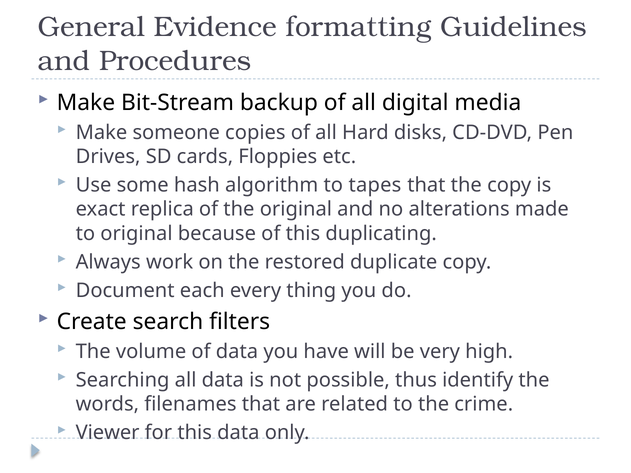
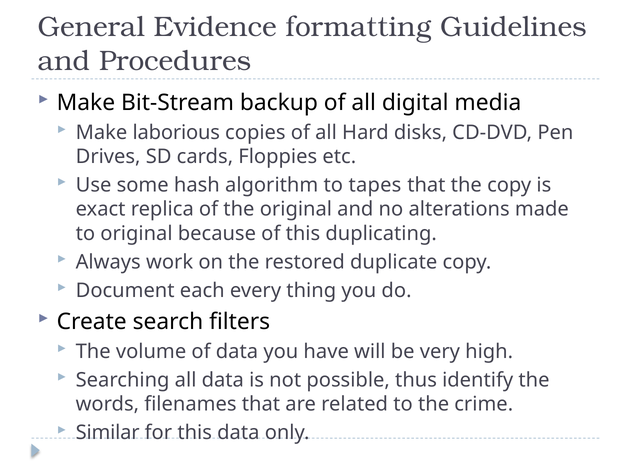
someone: someone -> laborious (176, 132)
Viewer: Viewer -> Similar (108, 433)
